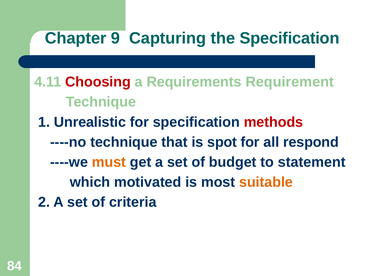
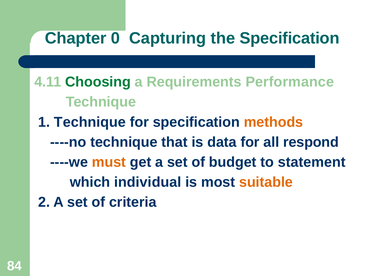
9: 9 -> 0 (116, 38)
Choosing colour: red -> green (98, 82)
Requirement: Requirement -> Performance (290, 82)
1 Unrealistic: Unrealistic -> Technique (90, 122)
methods colour: red -> orange (273, 122)
spot: spot -> data (222, 142)
motivated: motivated -> individual (148, 182)
